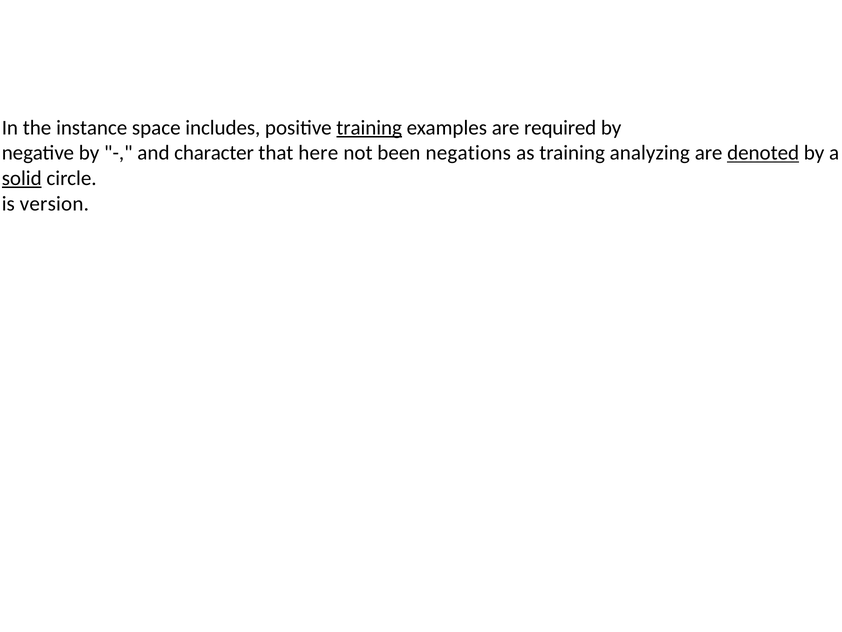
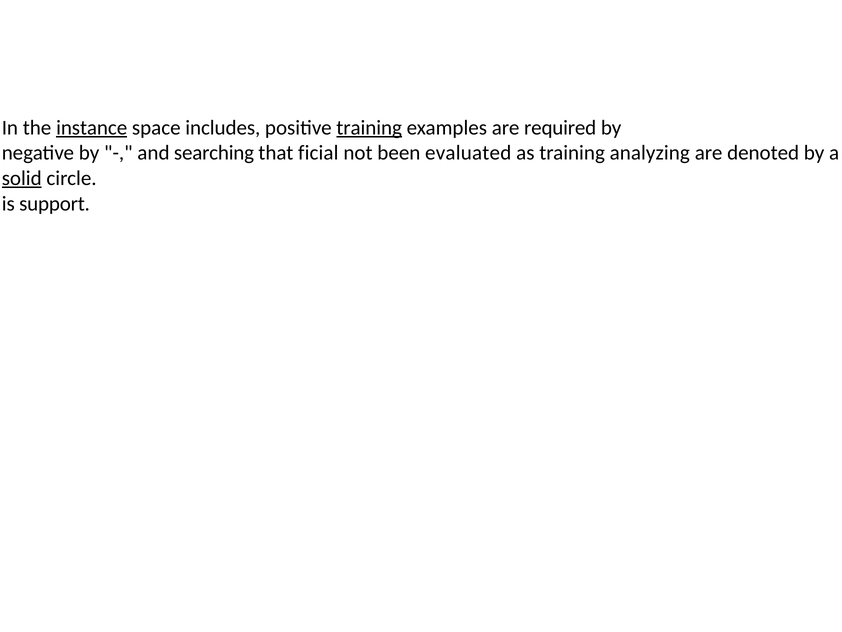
instance underline: none -> present (92, 128)
character: character -> searching (214, 153)
here: here -> ficial (318, 153)
negations: negations -> evaluated (468, 153)
denoted underline: present -> none (763, 153)
version: version -> support (55, 203)
